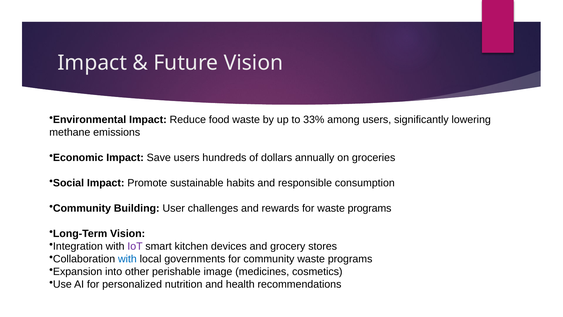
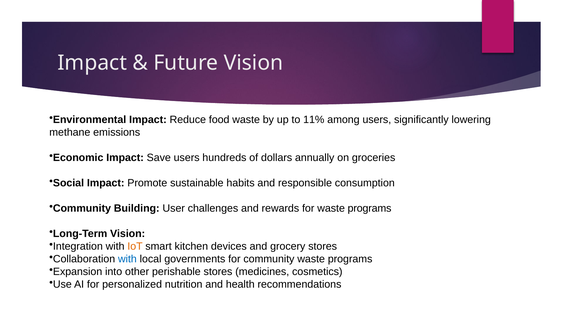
33%: 33% -> 11% (314, 120)
IoT colour: purple -> orange (135, 246)
perishable image: image -> stores (218, 272)
